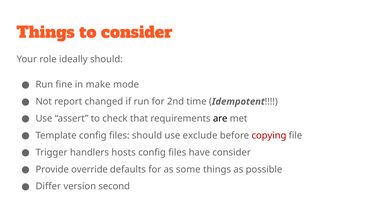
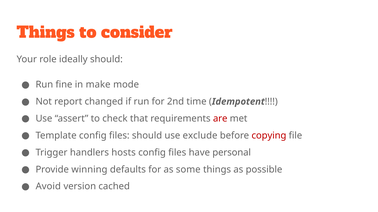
are colour: black -> red (220, 119)
have consider: consider -> personal (232, 153)
override: override -> winning (89, 170)
Differ: Differ -> Avoid (48, 187)
second: second -> cached (114, 187)
